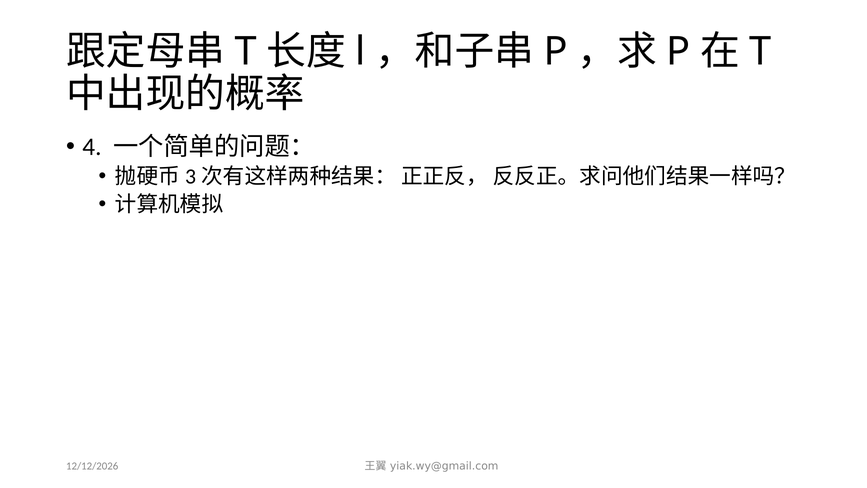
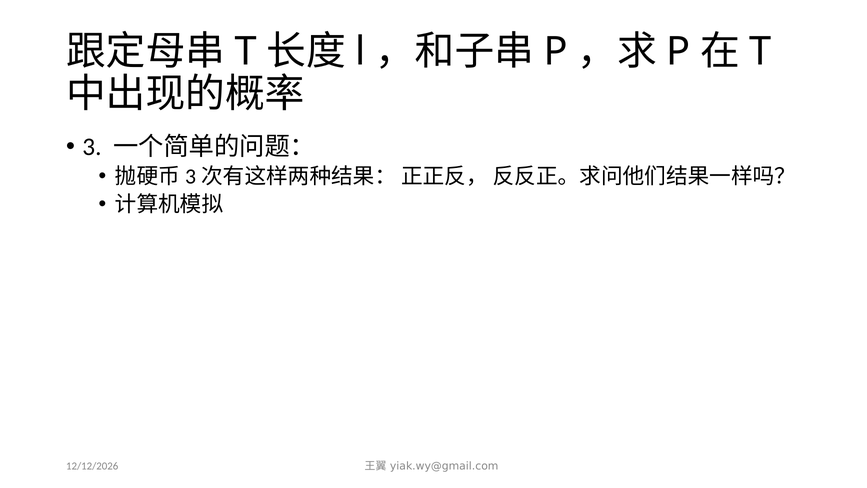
4: 4 -> 3 (92, 147)
